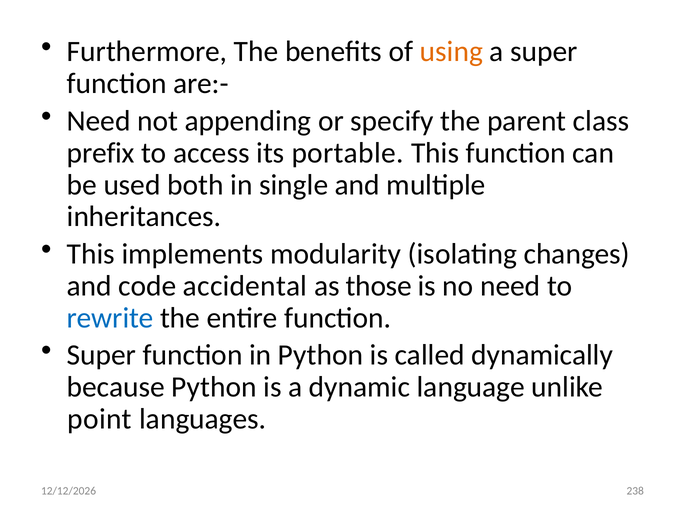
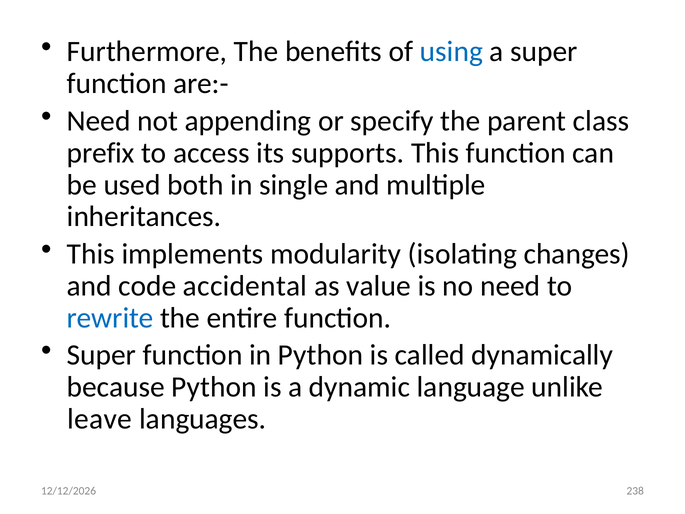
using colour: orange -> blue (451, 52)
portable: portable -> supports (348, 153)
those: those -> value (379, 286)
point: point -> leave (100, 419)
